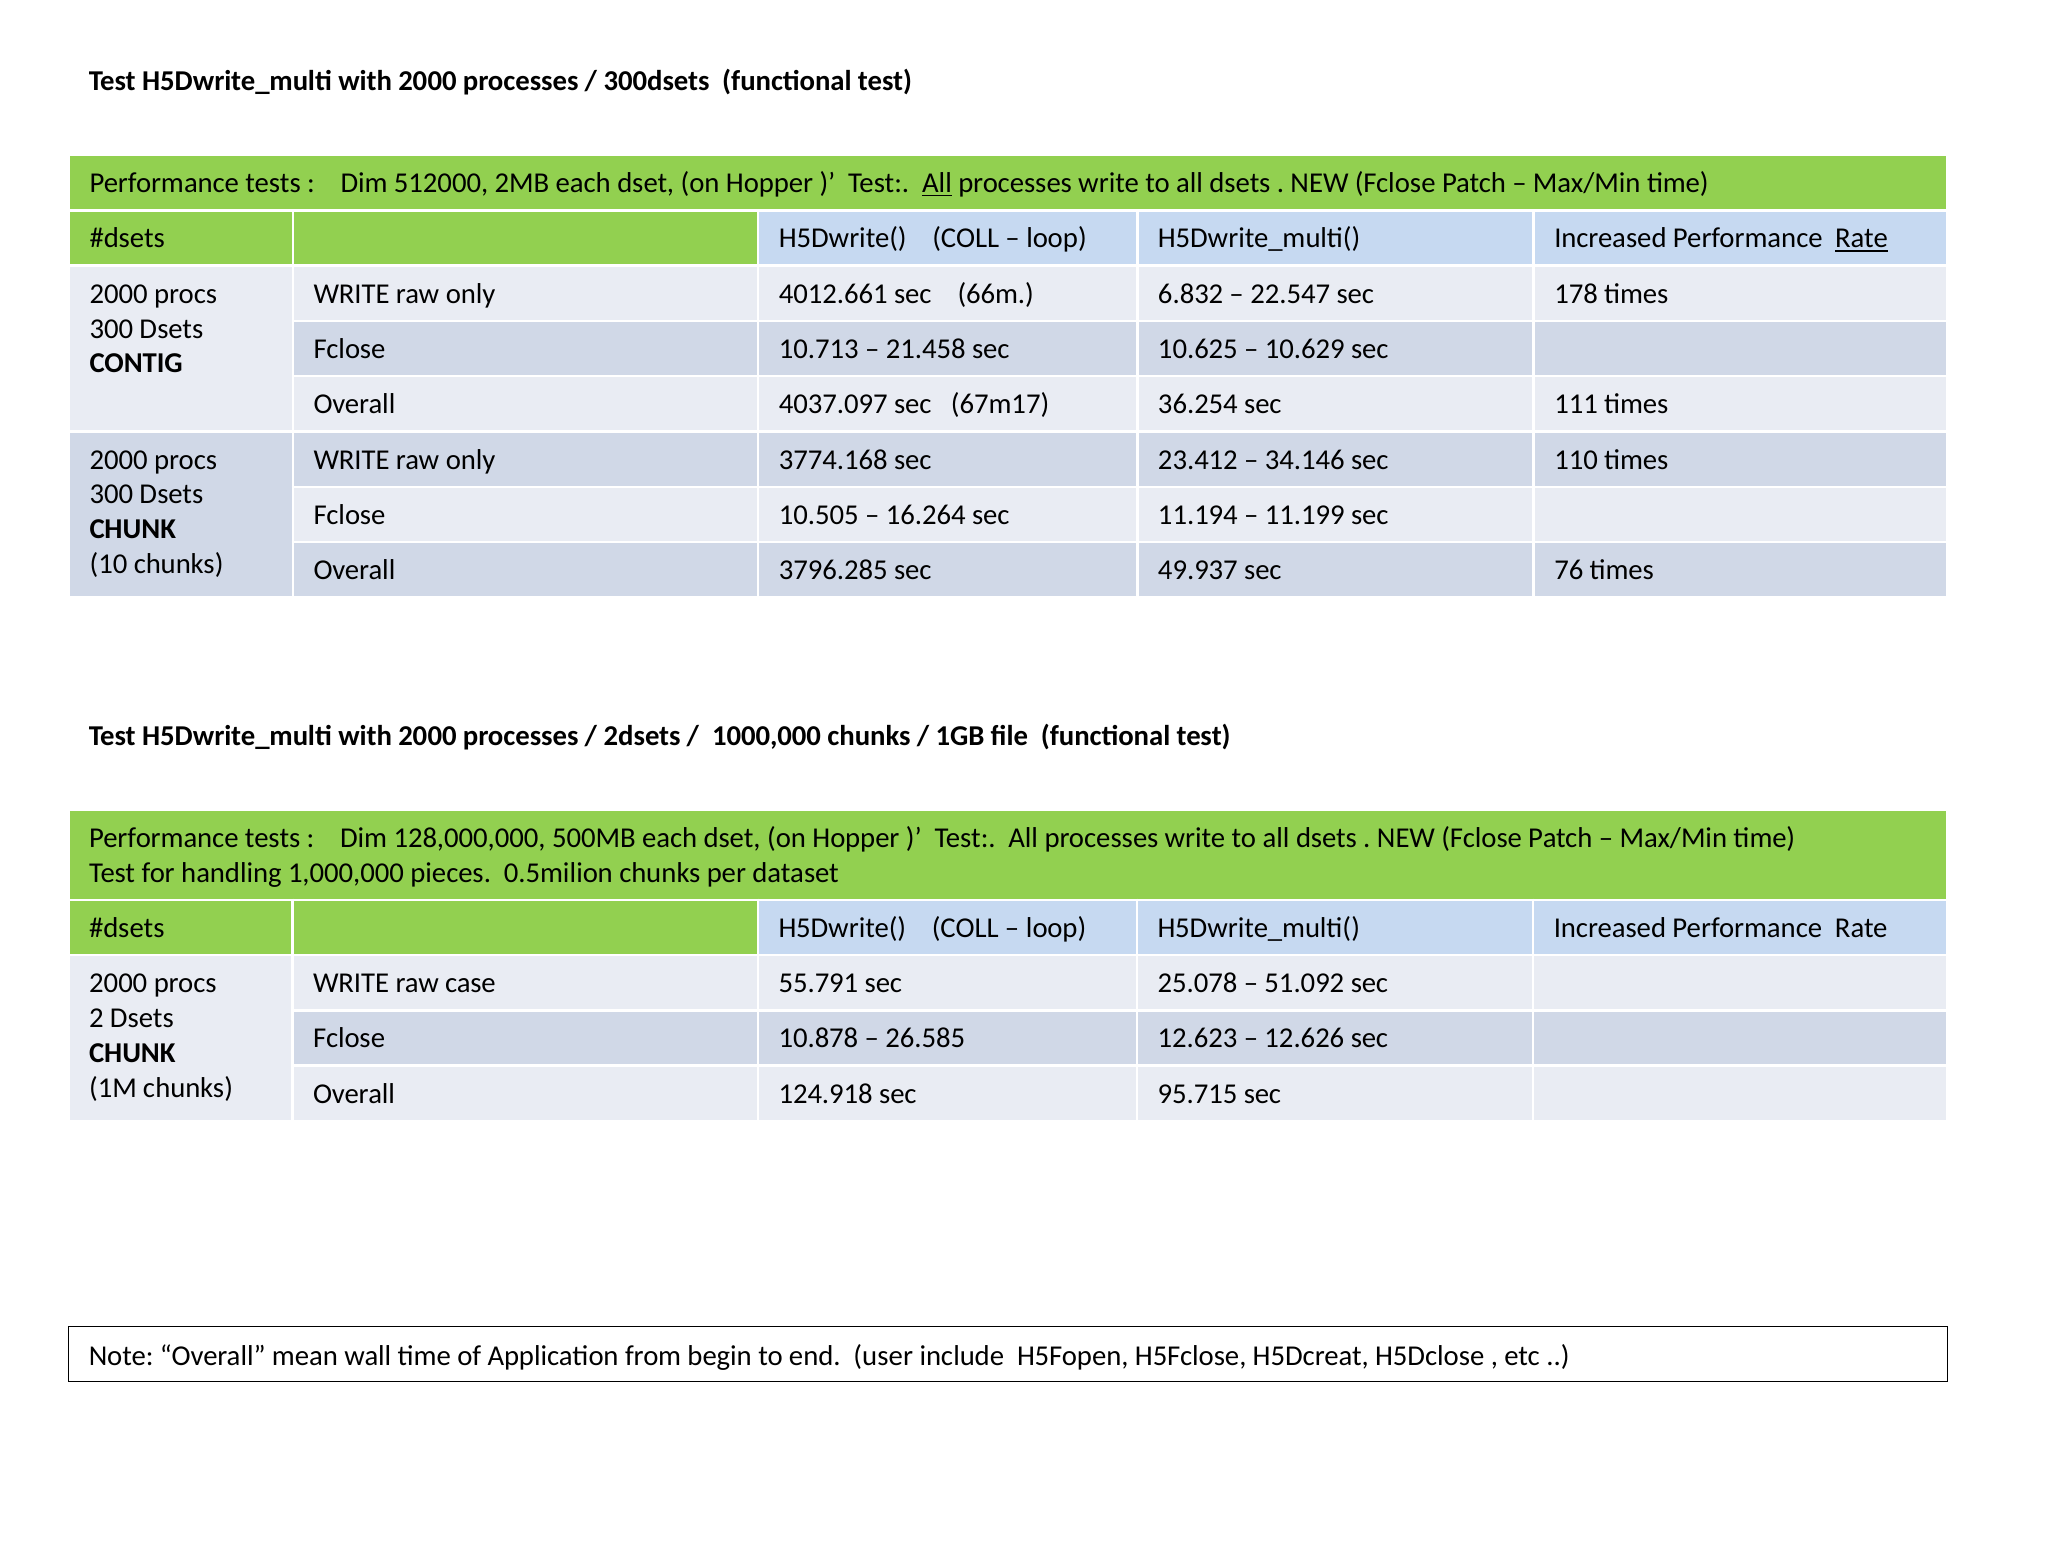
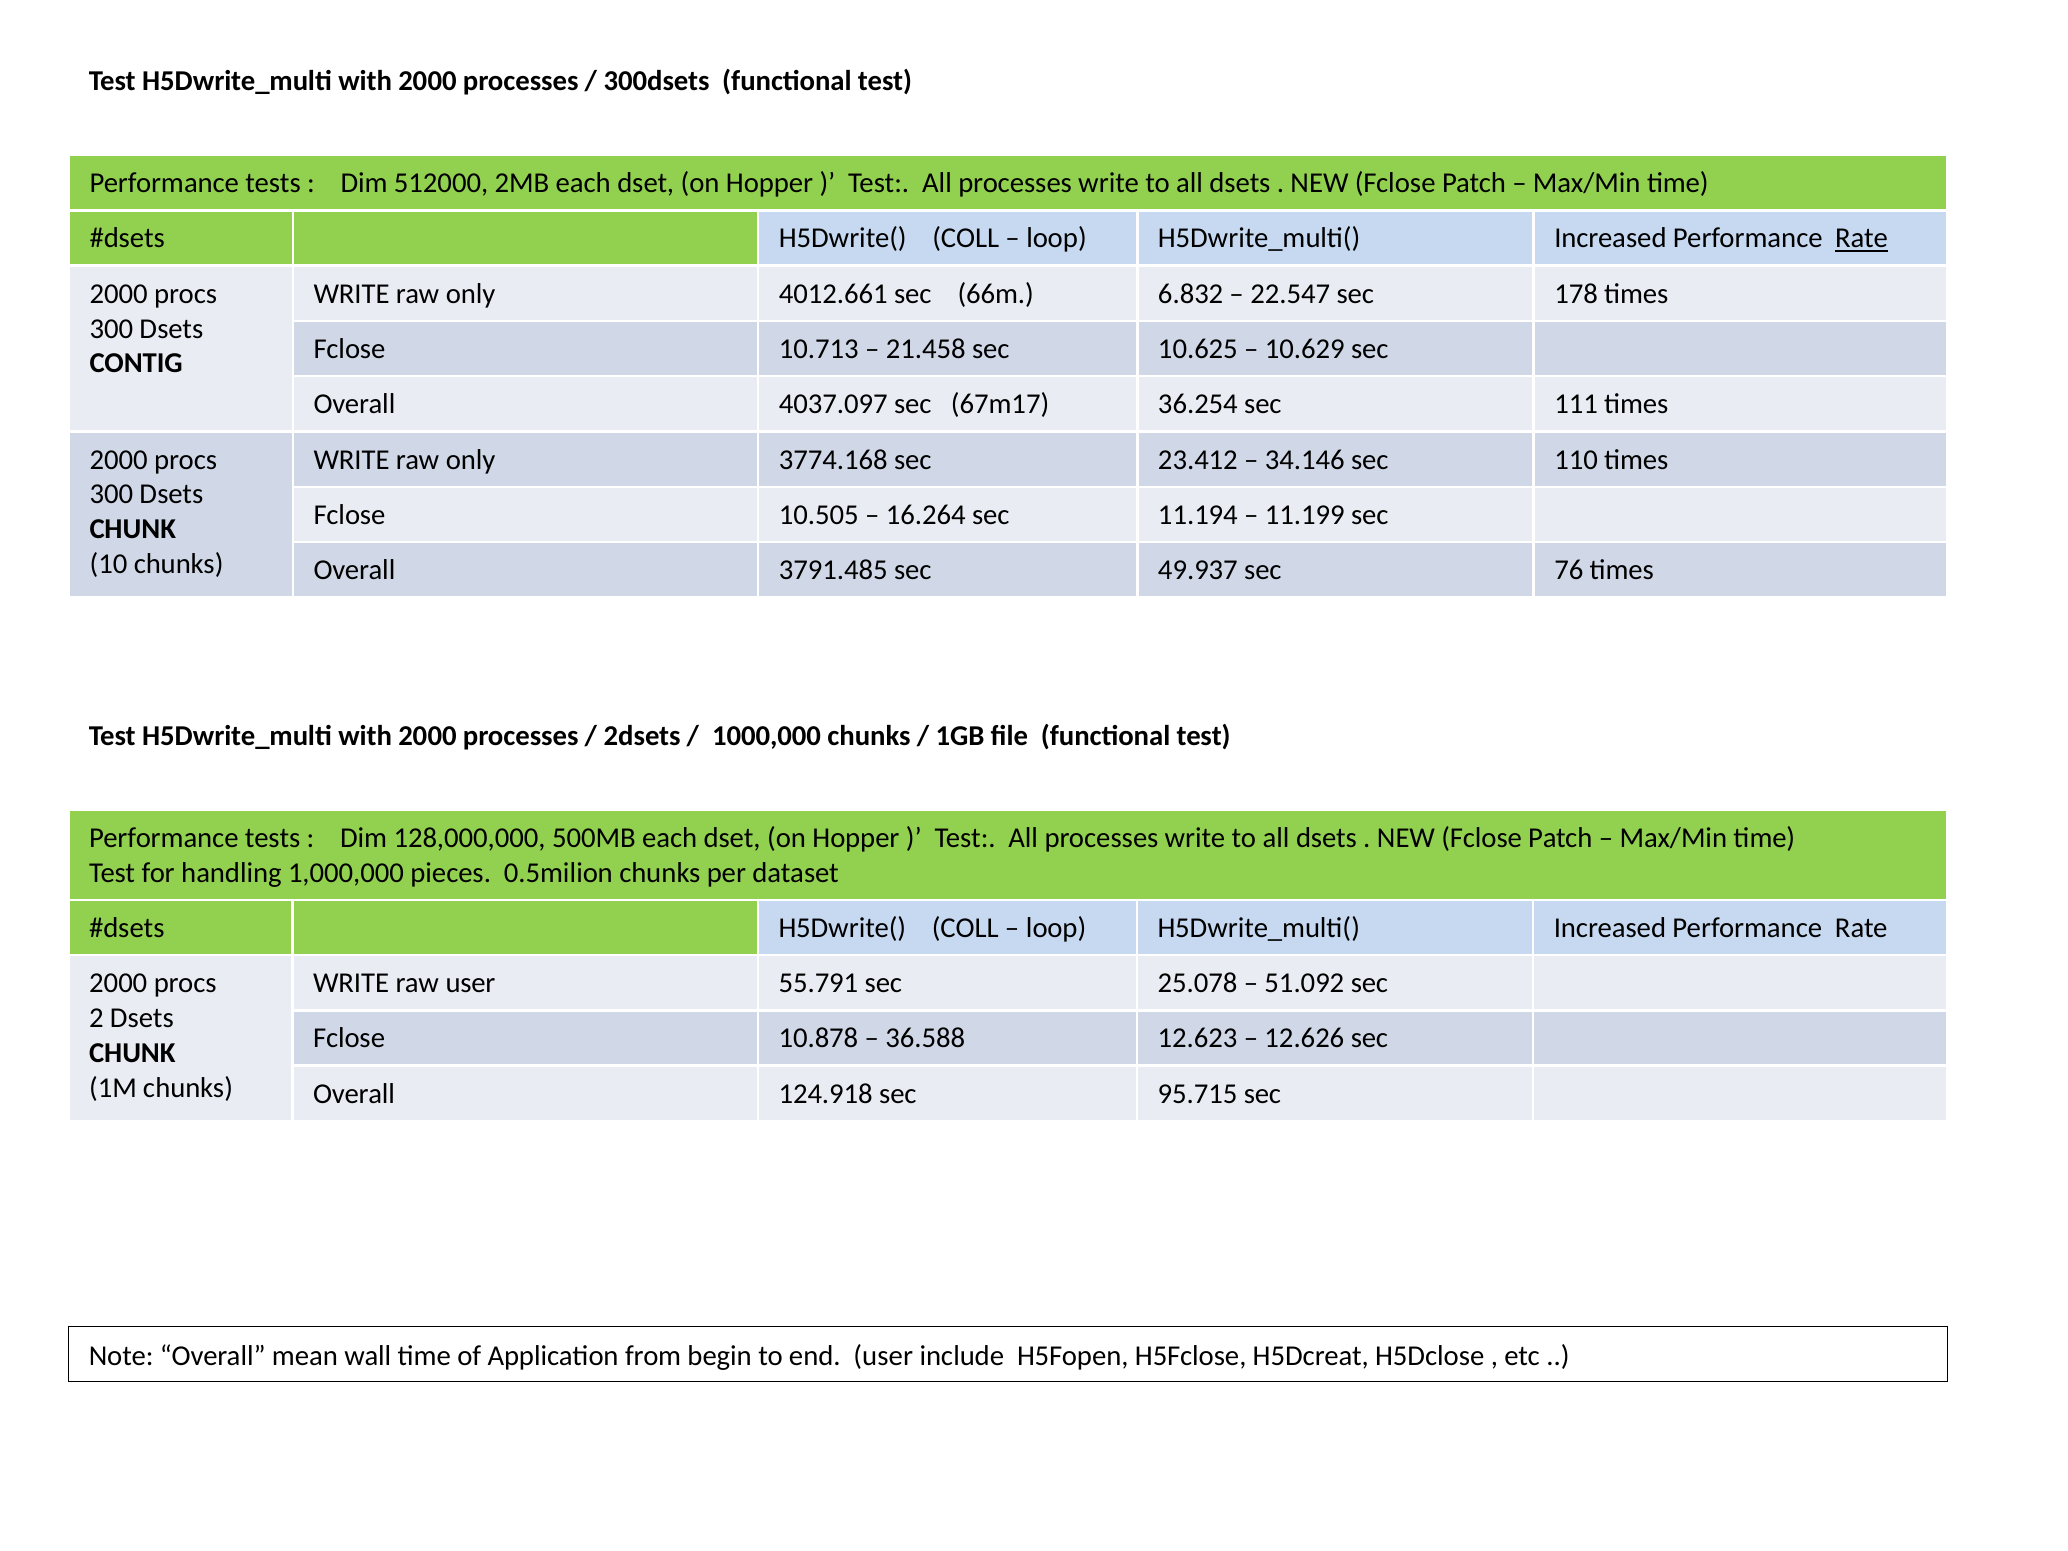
All underline: present -> none (937, 183)
3796.285: 3796.285 -> 3791.485 (833, 570)
raw case: case -> user (470, 983)
26.585: 26.585 -> 36.588 (925, 1038)
